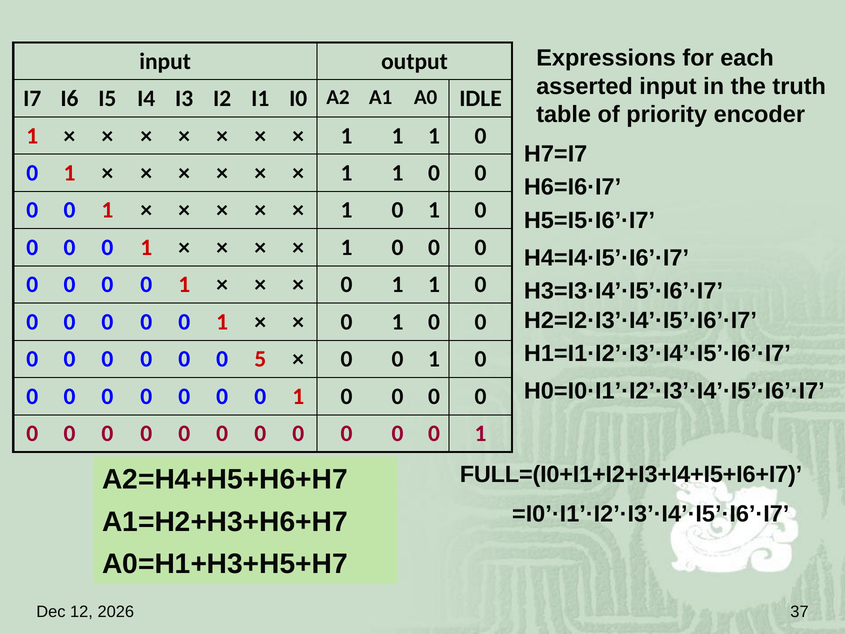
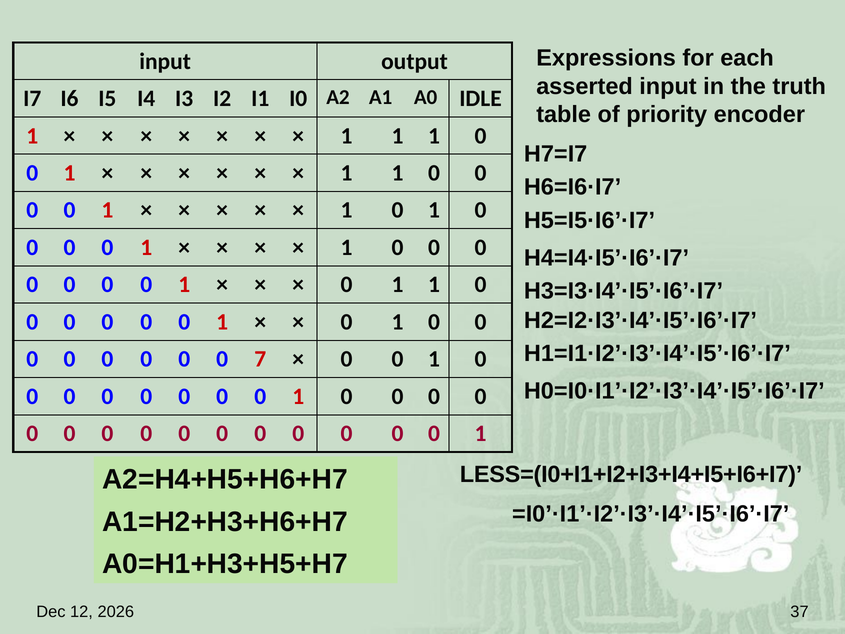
5: 5 -> 7 (260, 359)
FULL=(I0+I1+I2+I3+I4+I5+I6+I7: FULL=(I0+I1+I2+I3+I4+I5+I6+I7 -> LESS=(I0+I1+I2+I3+I4+I5+I6+I7 (631, 474)
